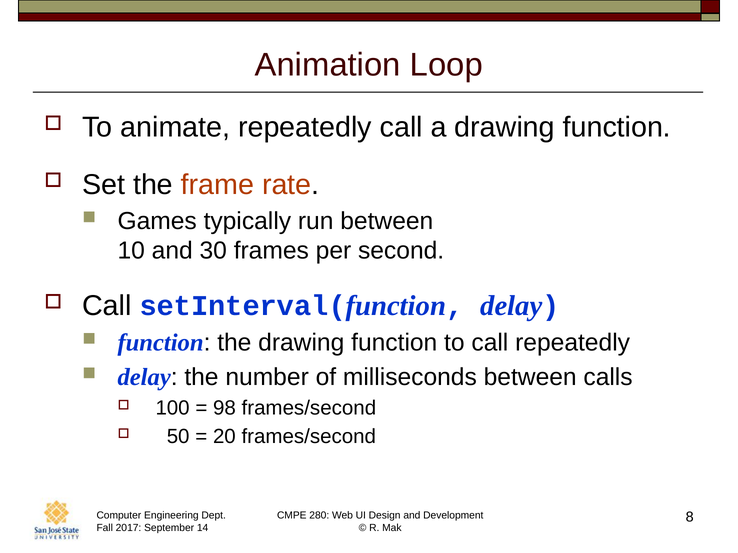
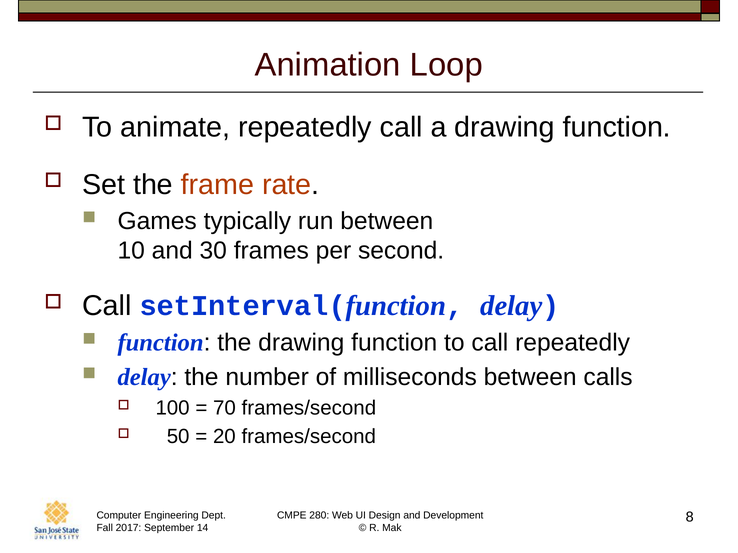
98: 98 -> 70 (224, 408)
